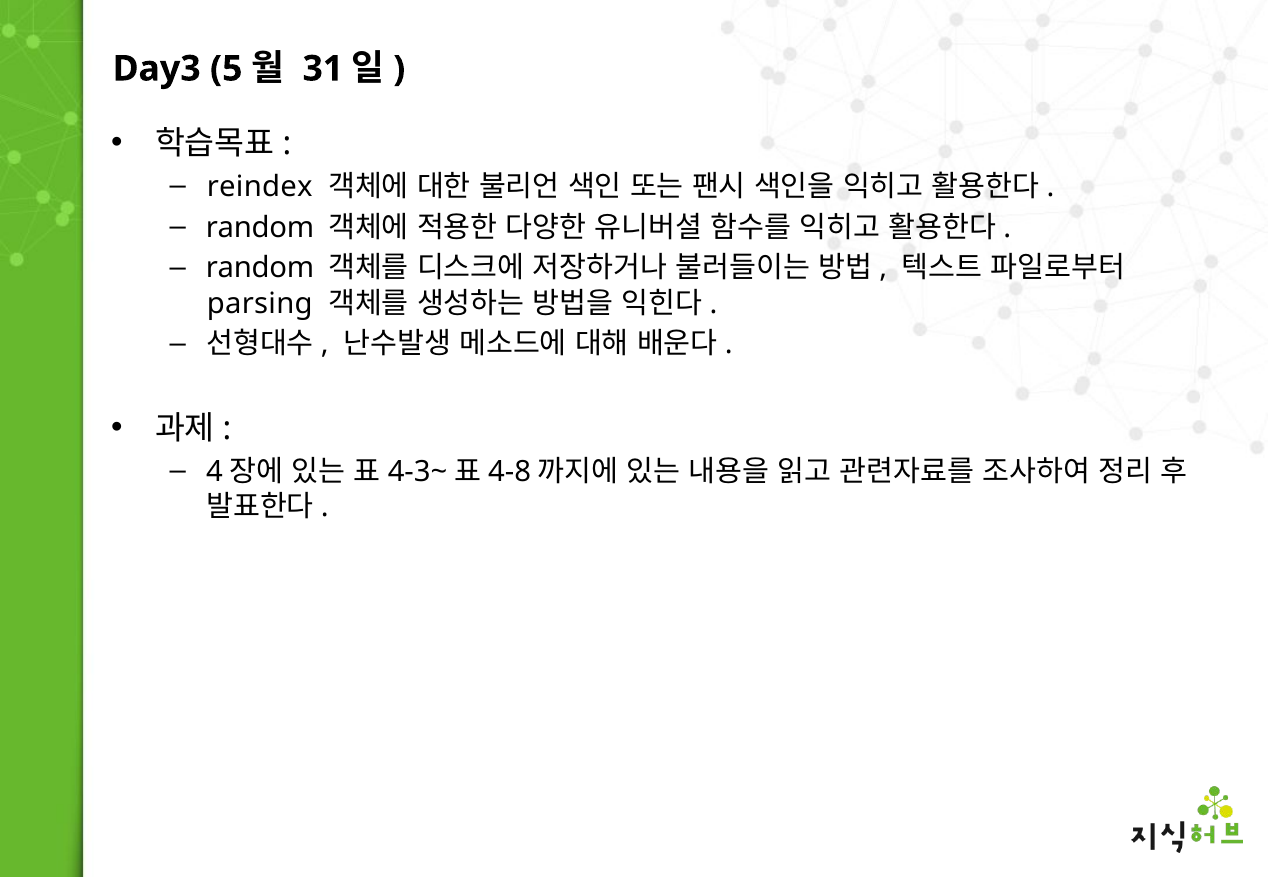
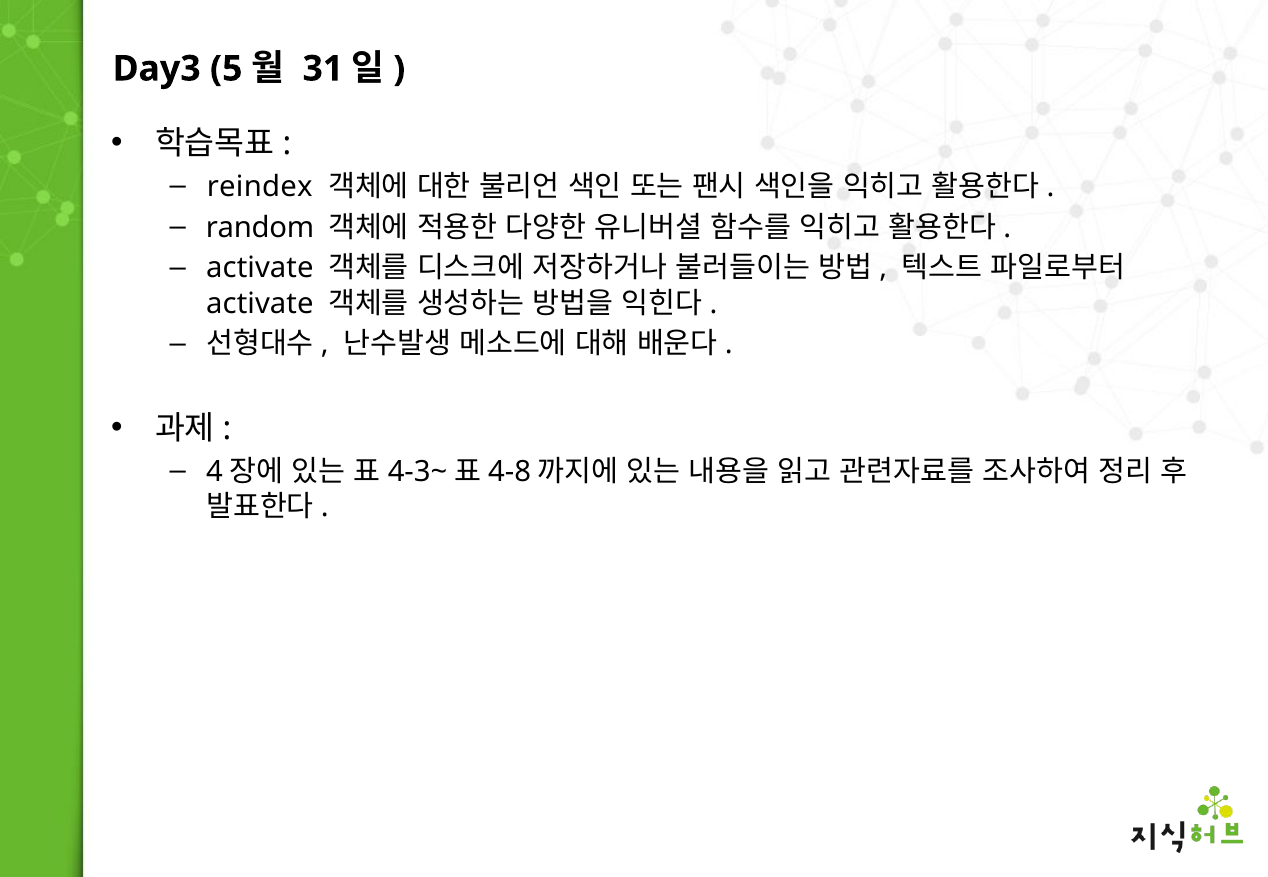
random: random -> activate (260, 269)
parsing: parsing -> activate (260, 304)
